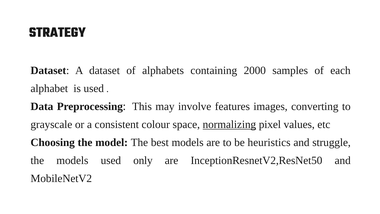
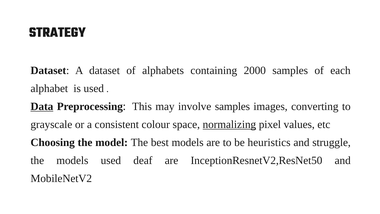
Data underline: none -> present (42, 106)
involve features: features -> samples (232, 106)
only: only -> deaf (143, 160)
